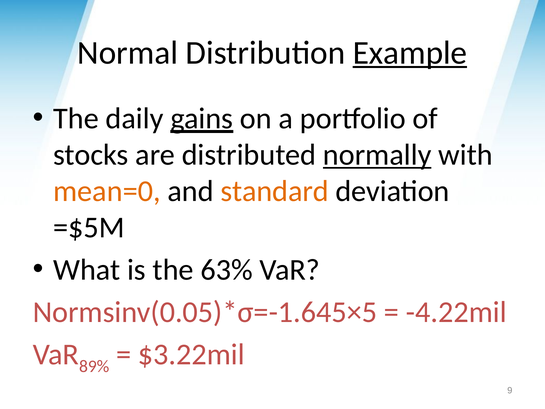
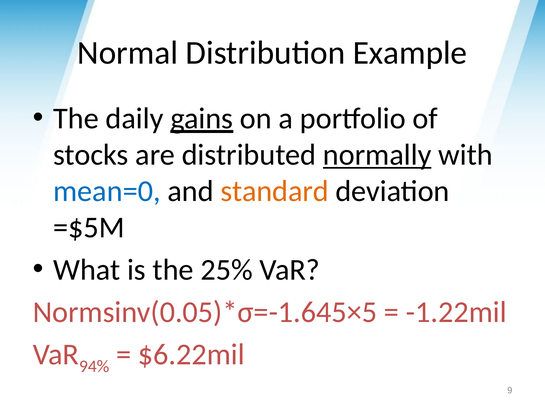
Example underline: present -> none (410, 53)
mean=0 colour: orange -> blue (107, 191)
63%: 63% -> 25% (227, 270)
-4.22mil: -4.22mil -> -1.22mil (456, 312)
89%: 89% -> 94% (94, 366)
$3.22mil: $3.22mil -> $6.22mil (191, 354)
